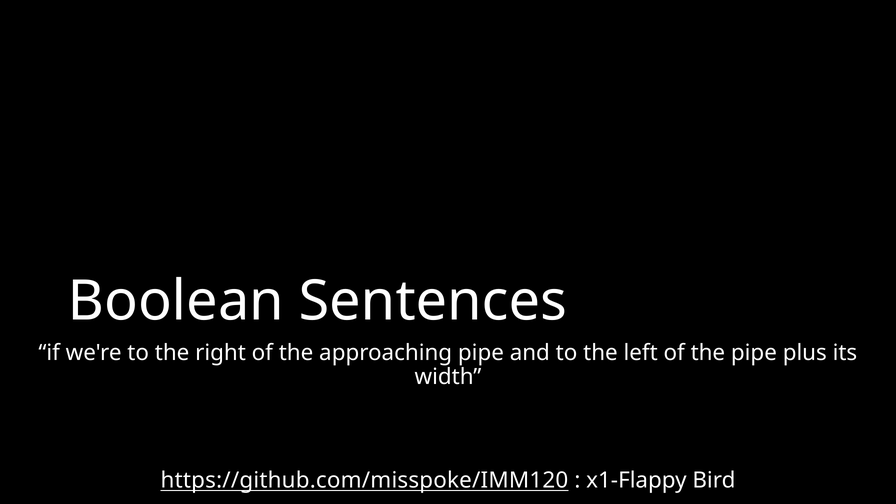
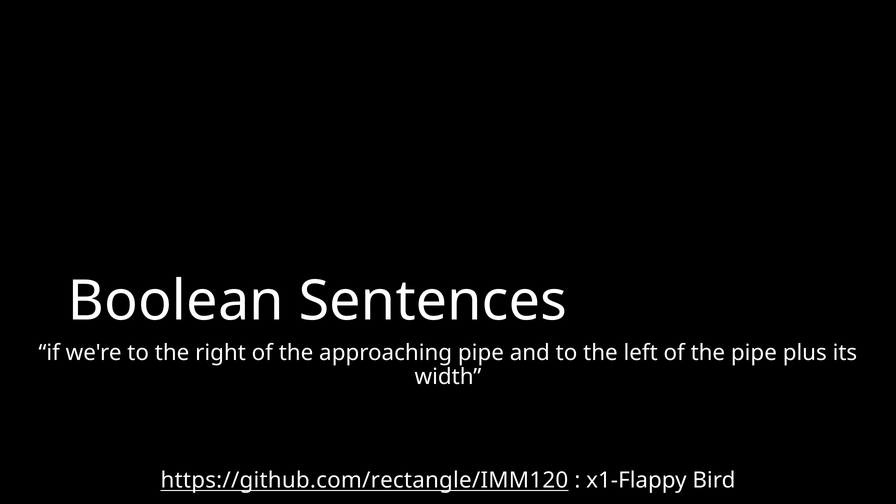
https://github.com/misspoke/IMM120: https://github.com/misspoke/IMM120 -> https://github.com/rectangle/IMM120 (364, 480)
